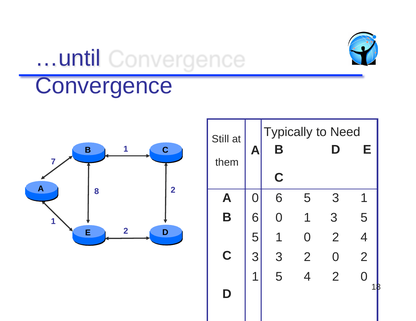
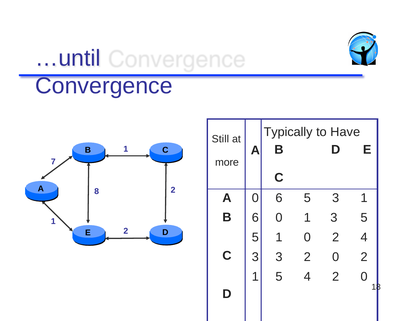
Need: Need -> Have (345, 132)
them: them -> more (227, 163)
